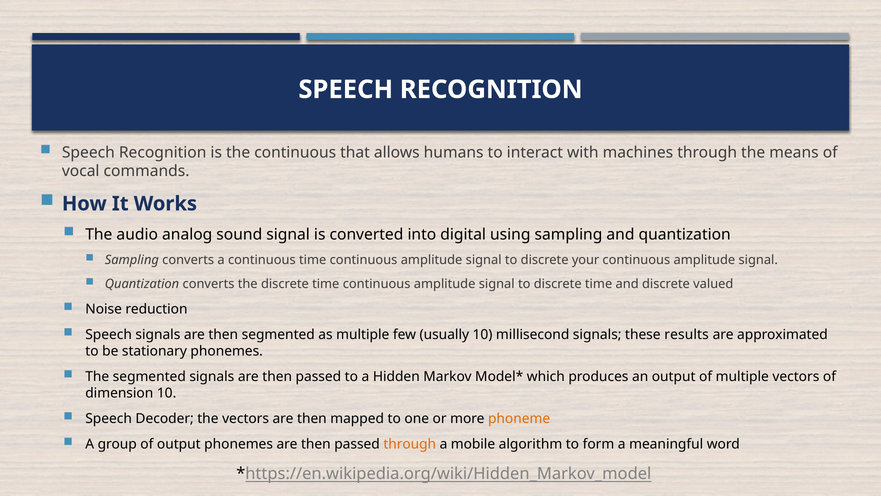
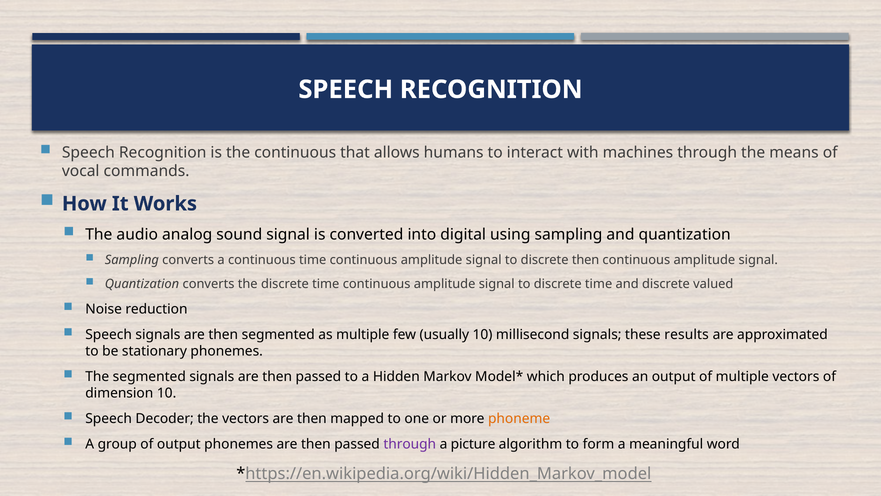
discrete your: your -> then (586, 260)
through colour: orange -> purple (410, 444)
mobile: mobile -> picture (473, 444)
